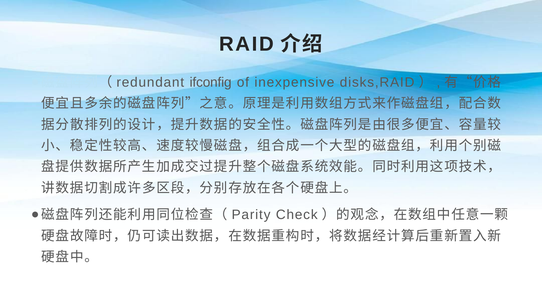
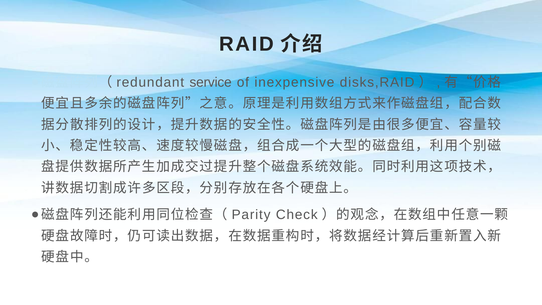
ifconfig: ifconfig -> service (211, 82)
